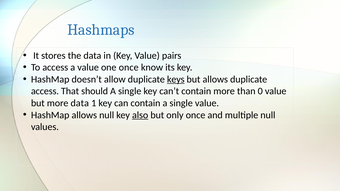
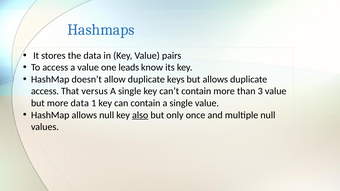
one once: once -> leads (129, 68)
keys underline: present -> none (176, 79)
should: should -> versus (95, 91)
0: 0 -> 3 (260, 91)
